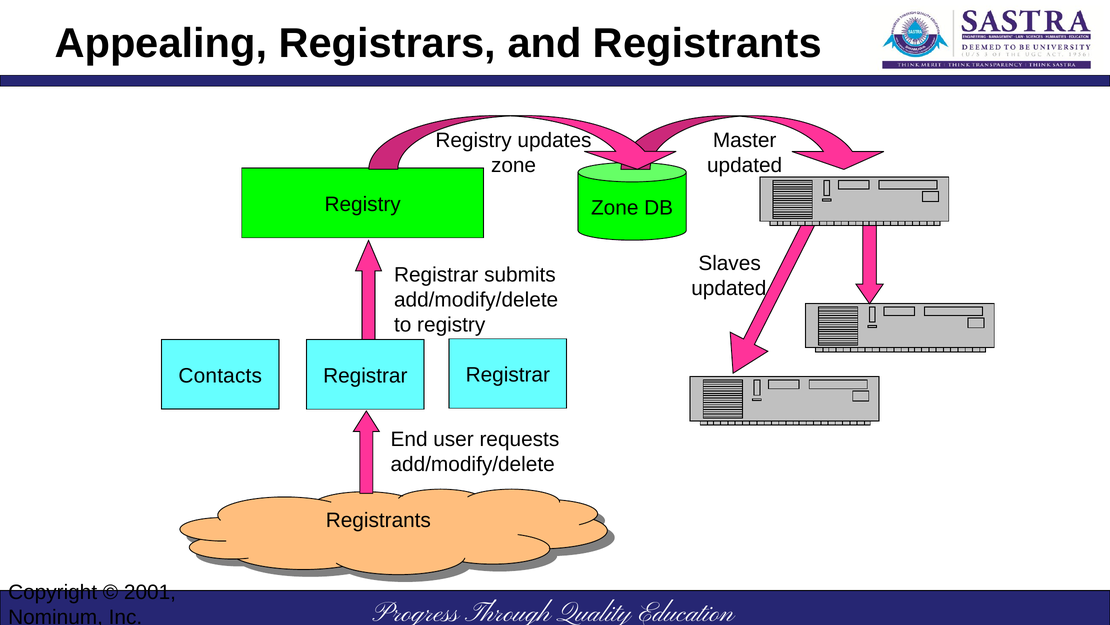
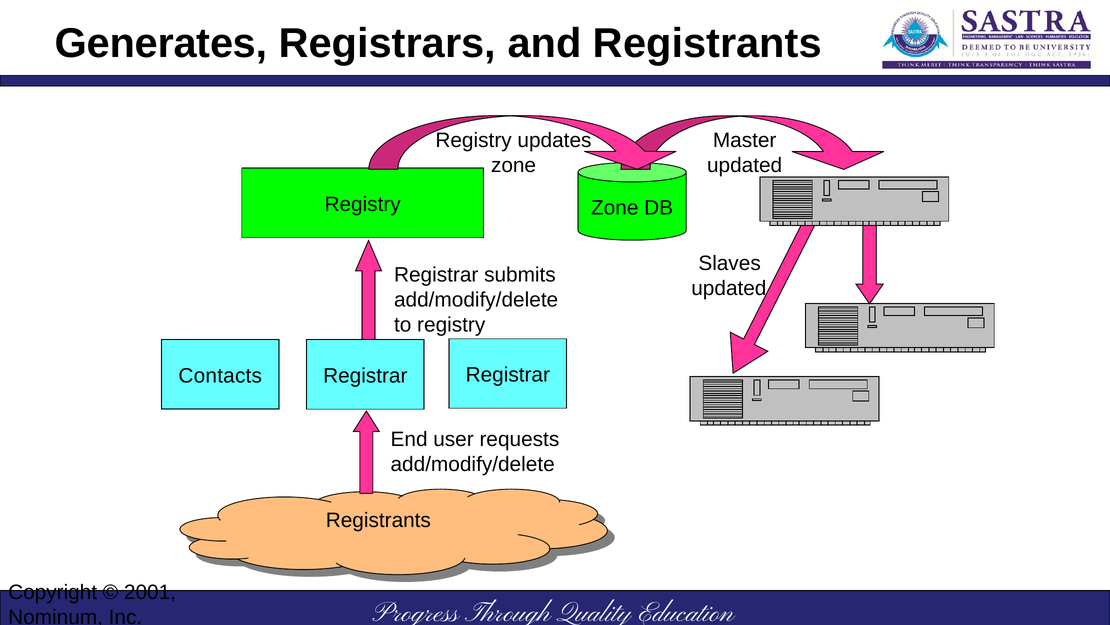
Appealing: Appealing -> Generates (161, 43)
